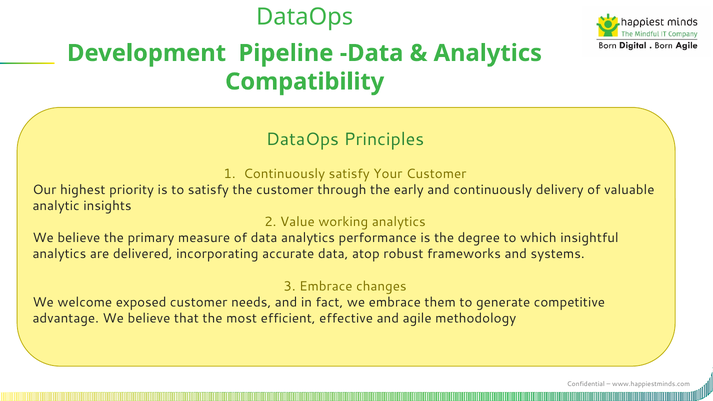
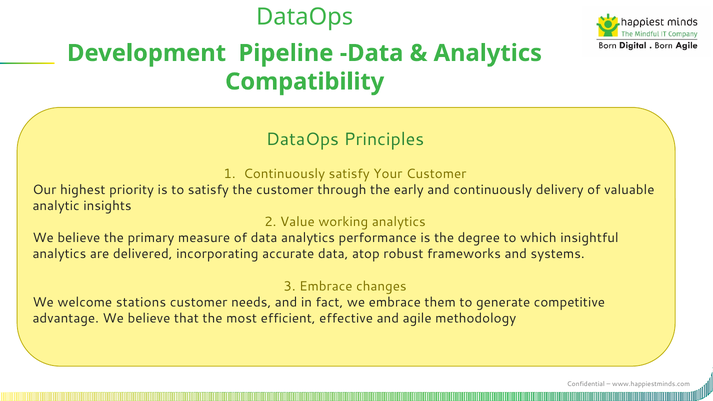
exposed: exposed -> stations (141, 302)
